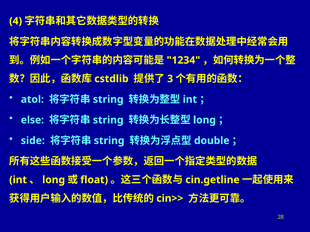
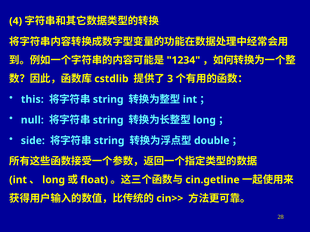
atol: atol -> this (32, 100)
else: else -> null (32, 120)
